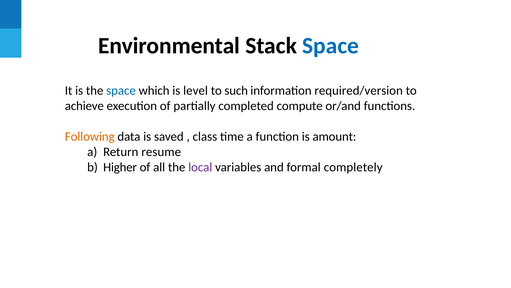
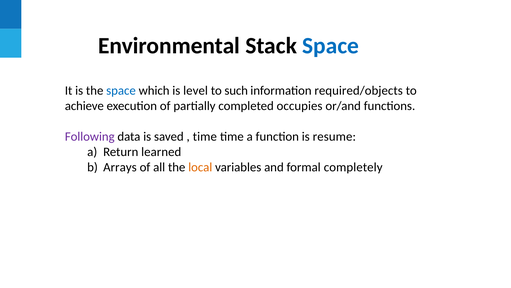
required/version: required/version -> required/objects (359, 90)
compute: compute -> occupies (300, 106)
Following colour: orange -> purple (90, 136)
class: class -> time (205, 136)
amount: amount -> resume (334, 136)
resume: resume -> learned (161, 152)
Higher: Higher -> Arrays (120, 167)
local colour: purple -> orange (200, 167)
